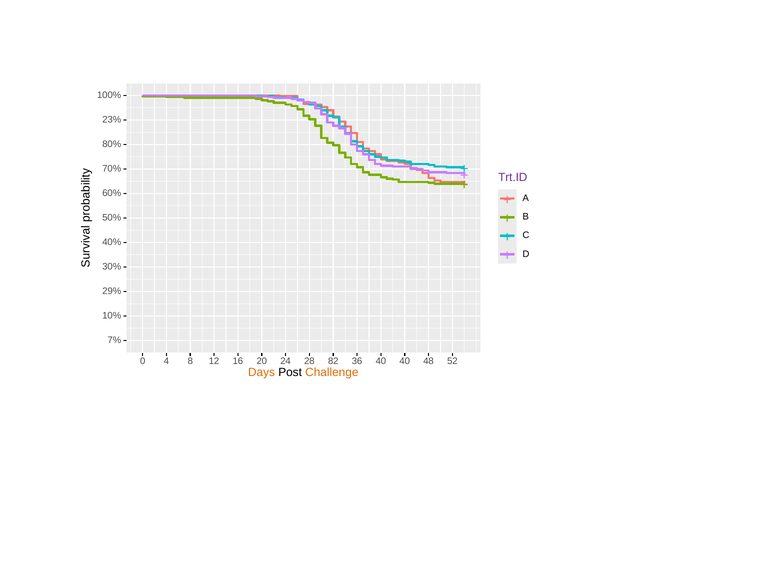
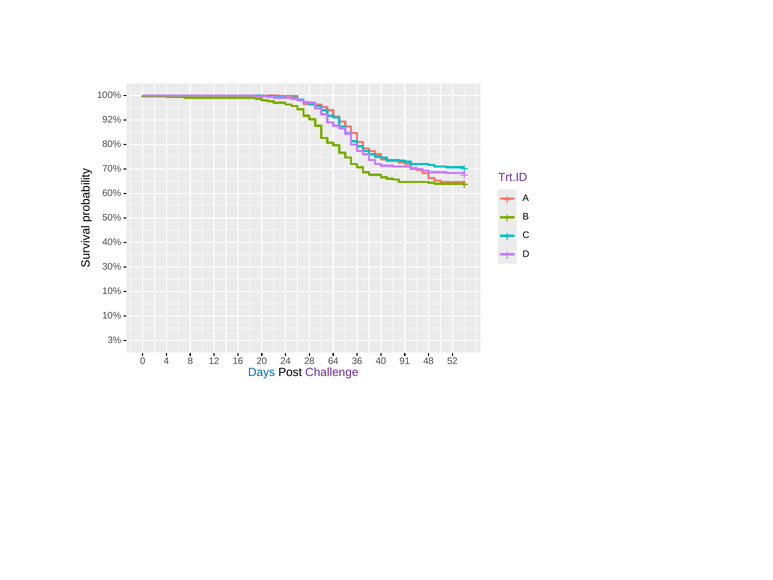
23%: 23% -> 92% (112, 119)
29%: 29% -> 10% (112, 291)
7%: 7% -> 3% (114, 340)
82: 82 -> 64 (333, 361)
40 40: 40 -> 91 (405, 361)
Days colour: orange -> blue (262, 372)
Challenge colour: orange -> purple (332, 372)
